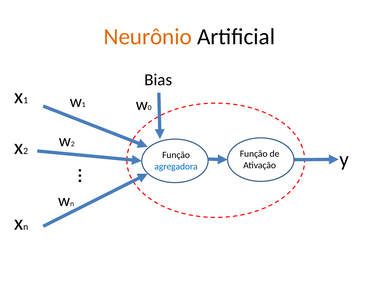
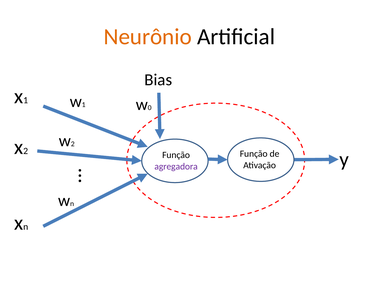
agregadora colour: blue -> purple (176, 166)
